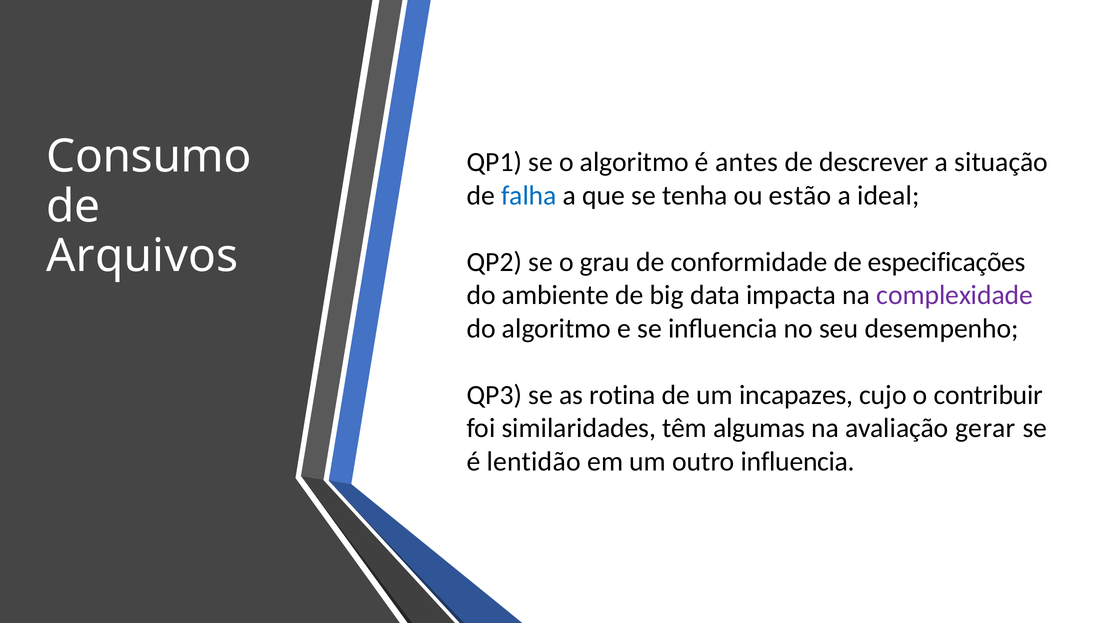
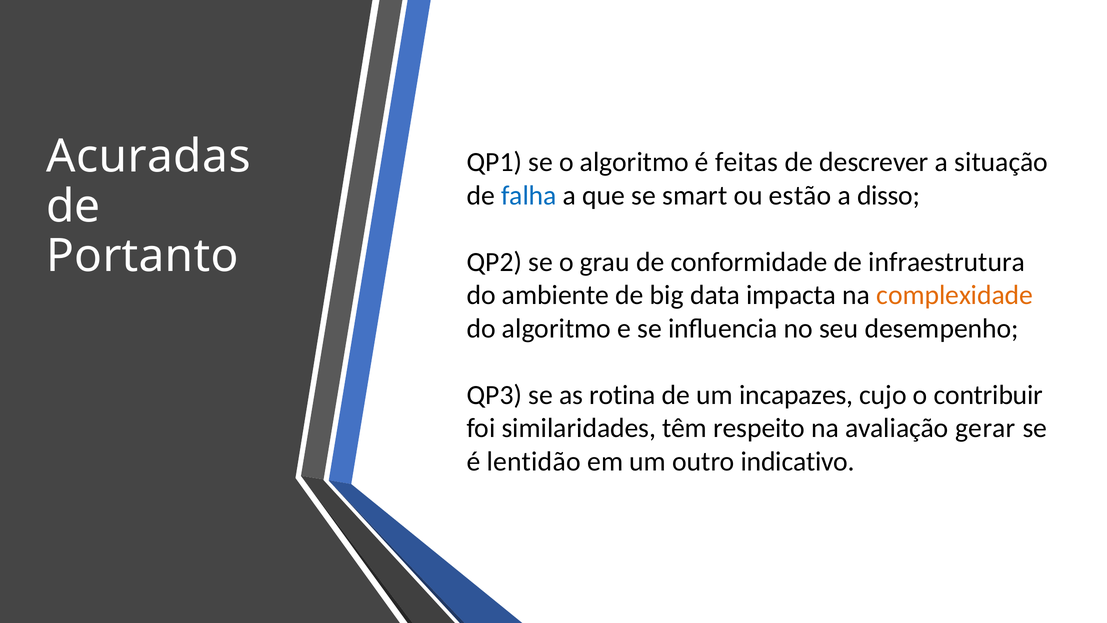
Consumo: Consumo -> Acuradas (148, 157)
antes: antes -> feitas (747, 162)
tenha: tenha -> smart (695, 195)
ideal: ideal -> disso (889, 195)
Arquivos: Arquivos -> Portanto (142, 256)
especificações: especificações -> infraestrutura (947, 262)
complexidade colour: purple -> orange (955, 295)
algumas: algumas -> respeito (759, 428)
outro influencia: influencia -> indicativo (798, 461)
